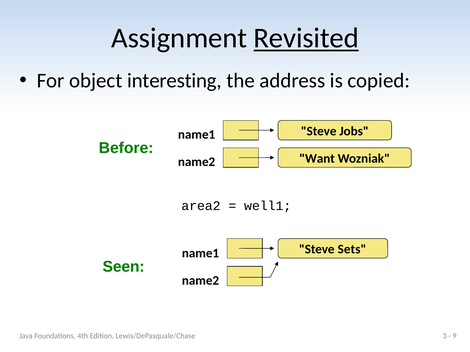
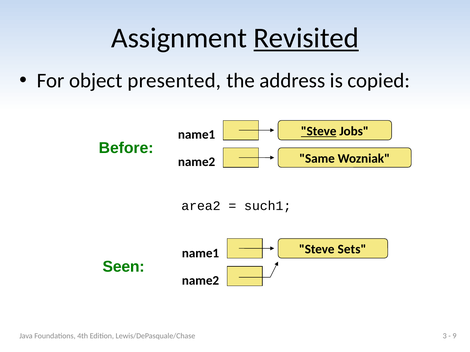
interesting: interesting -> presented (174, 81)
Steve underline: none -> present (319, 131)
Want: Want -> Same (317, 159)
well1: well1 -> such1 (268, 206)
